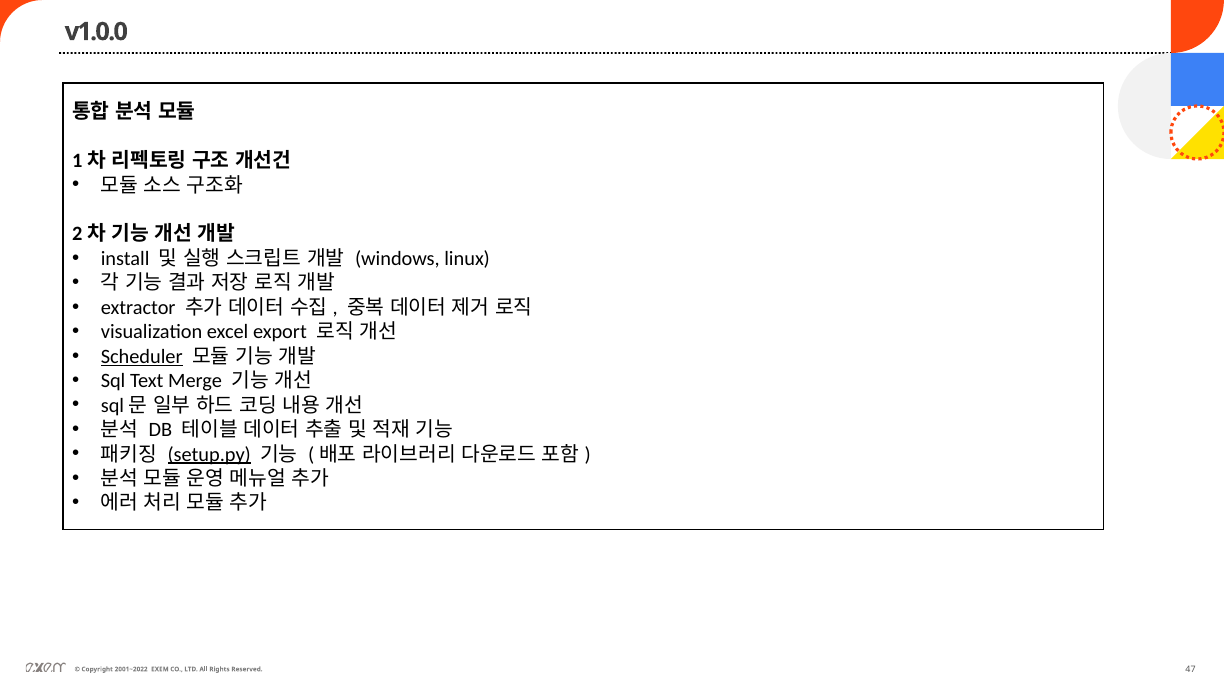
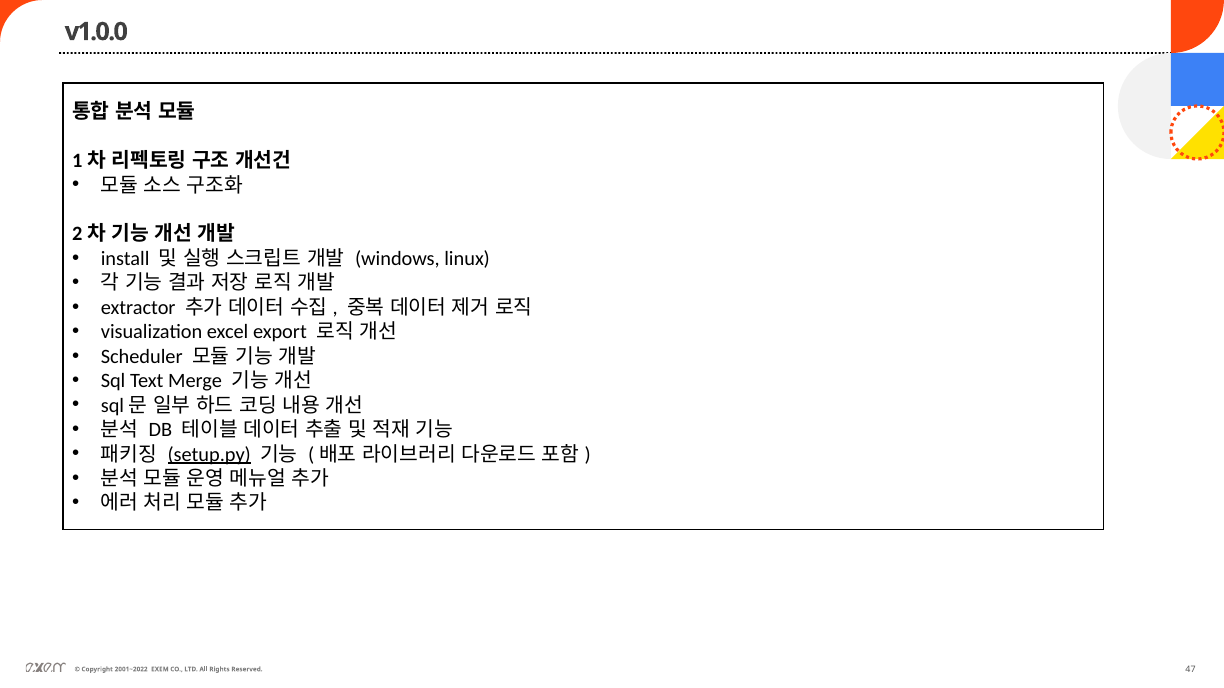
Scheduler underline: present -> none (142, 357)
